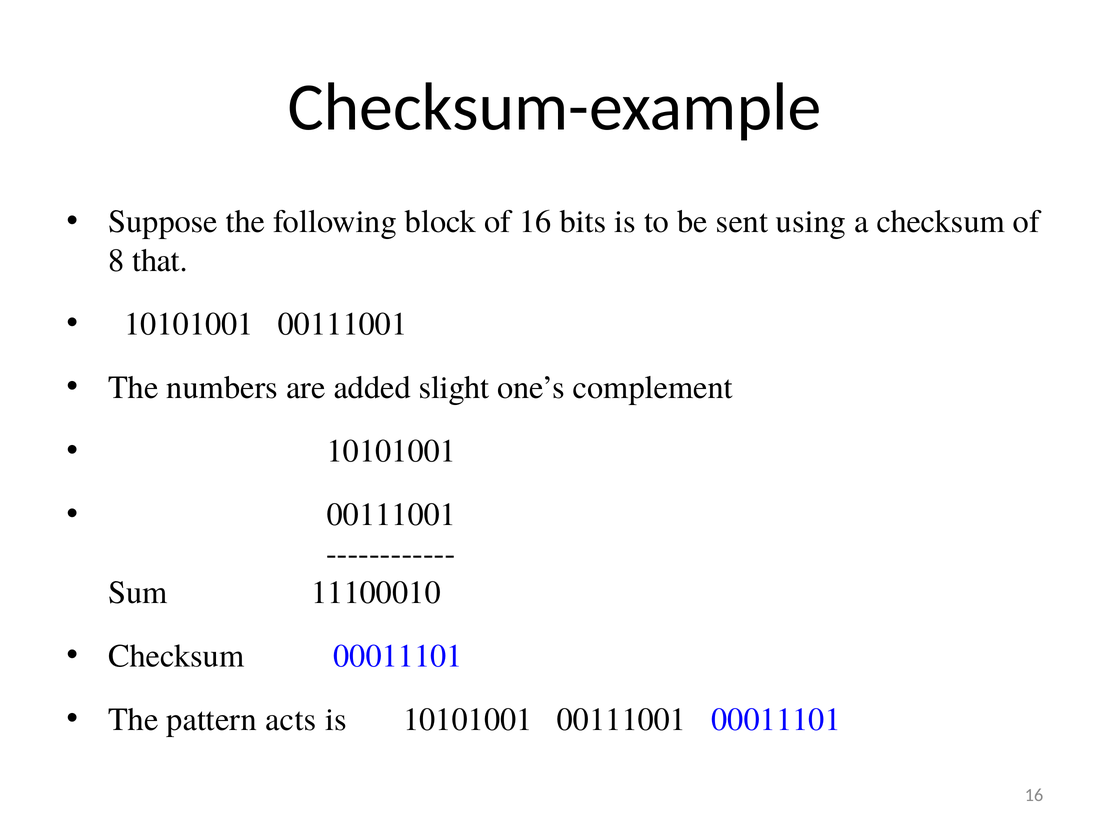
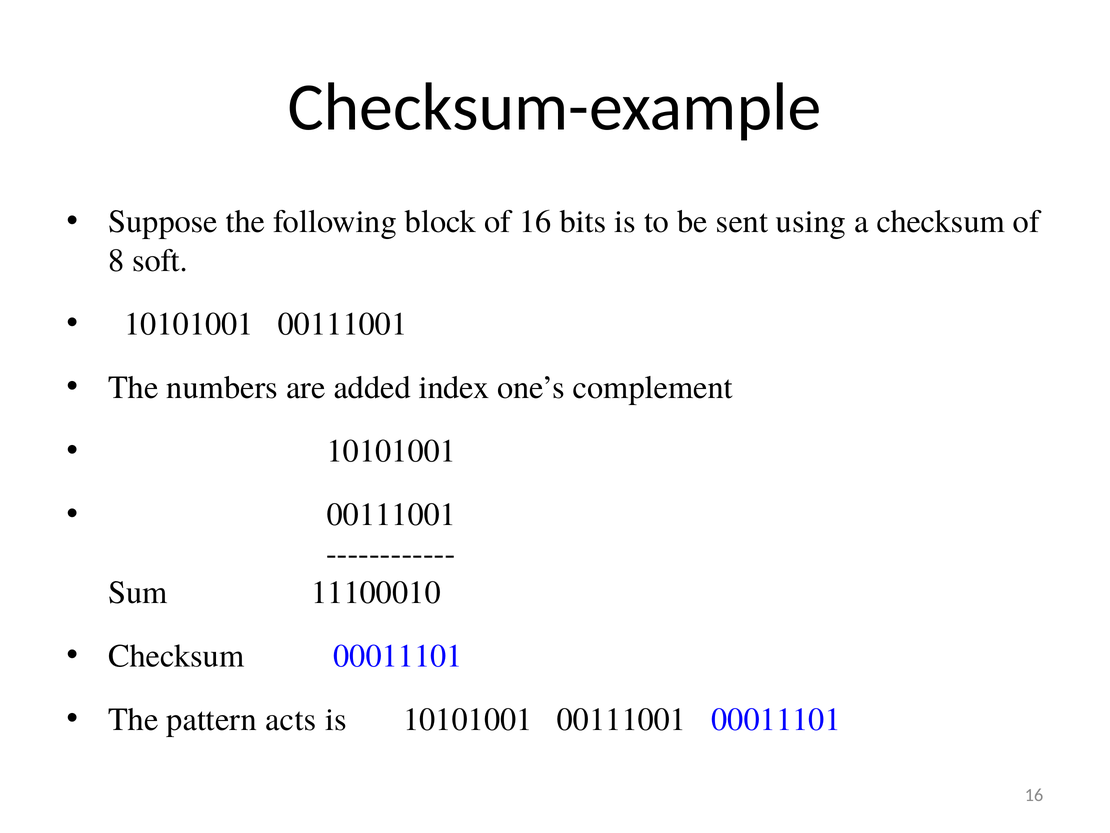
that: that -> soft (160, 260)
slight: slight -> index (454, 387)
